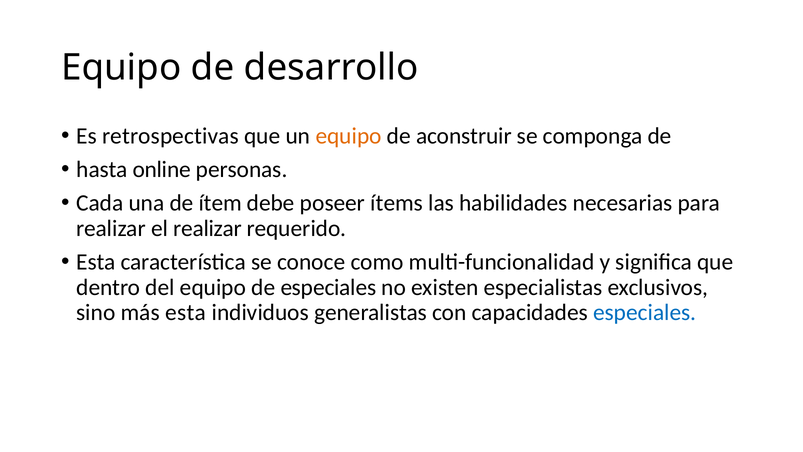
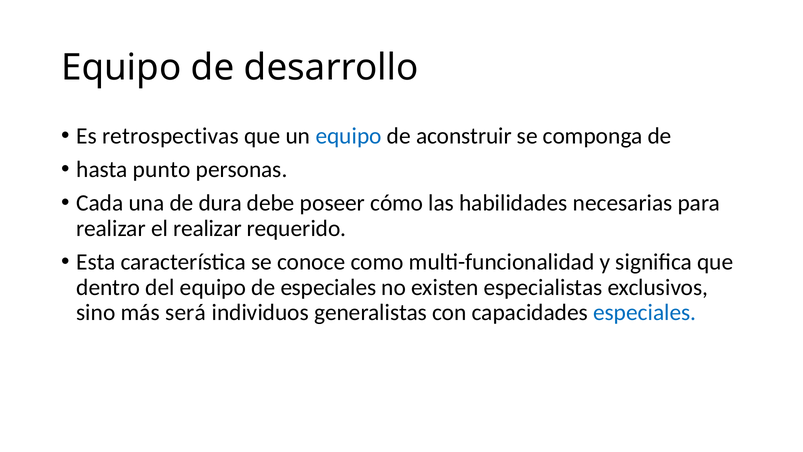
equipo colour: orange -> blue (349, 136)
online: online -> punto (162, 169)
ítem: ítem -> dura (220, 203)
ítems: ítems -> cómo (397, 203)
más esta: esta -> será (186, 312)
